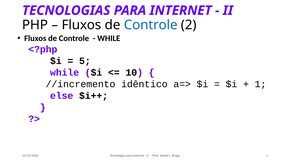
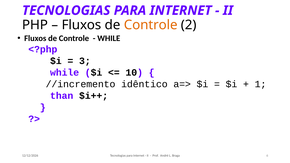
Controle colour: blue -> orange (151, 25)
5: 5 -> 3 (85, 61)
else: else -> than (62, 96)
